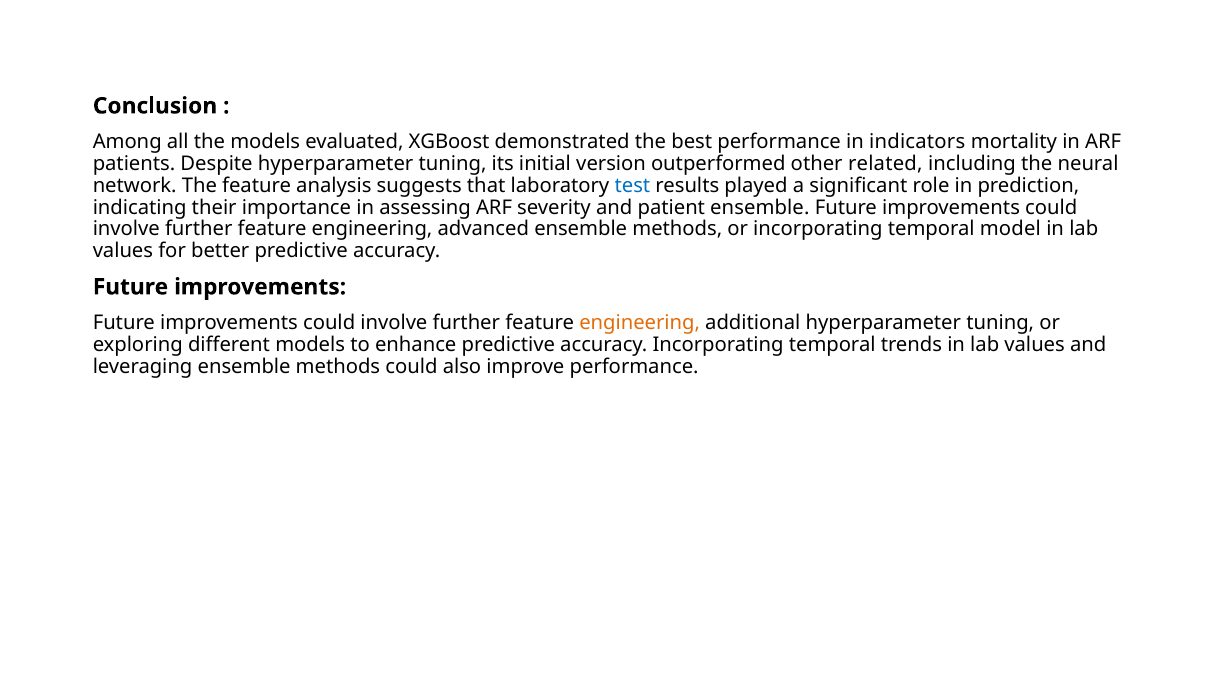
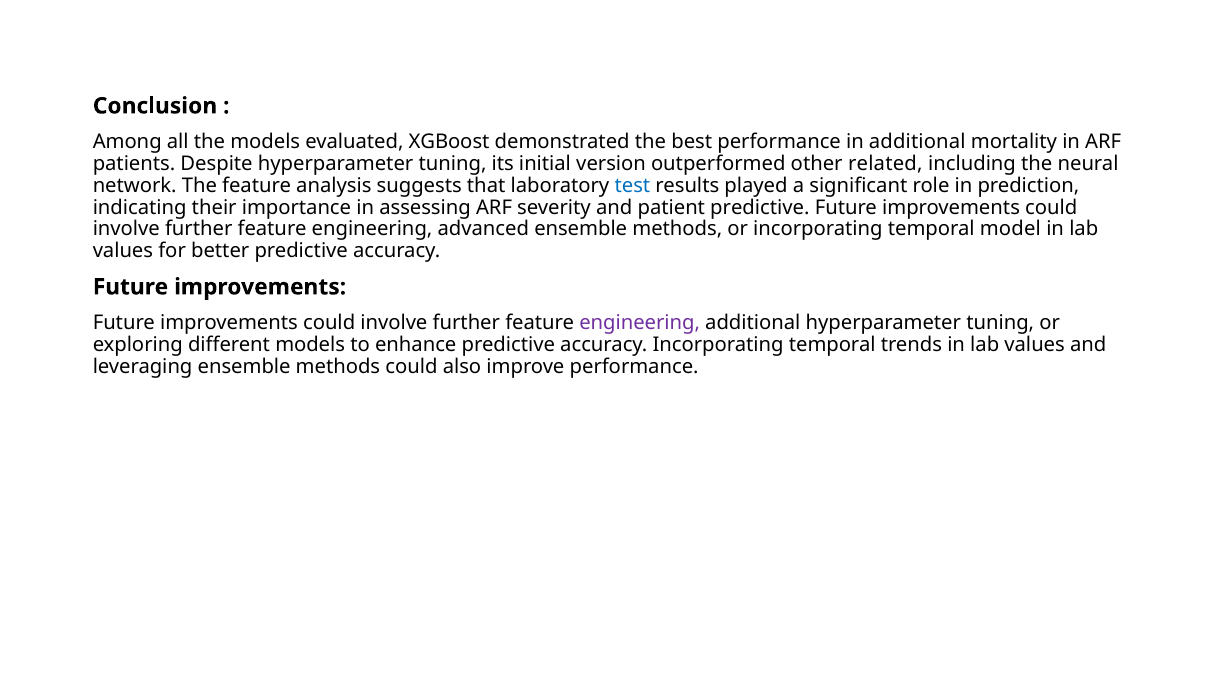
in indicators: indicators -> additional (917, 142)
patient ensemble: ensemble -> predictive (760, 208)
engineering colour: orange -> purple (640, 323)
